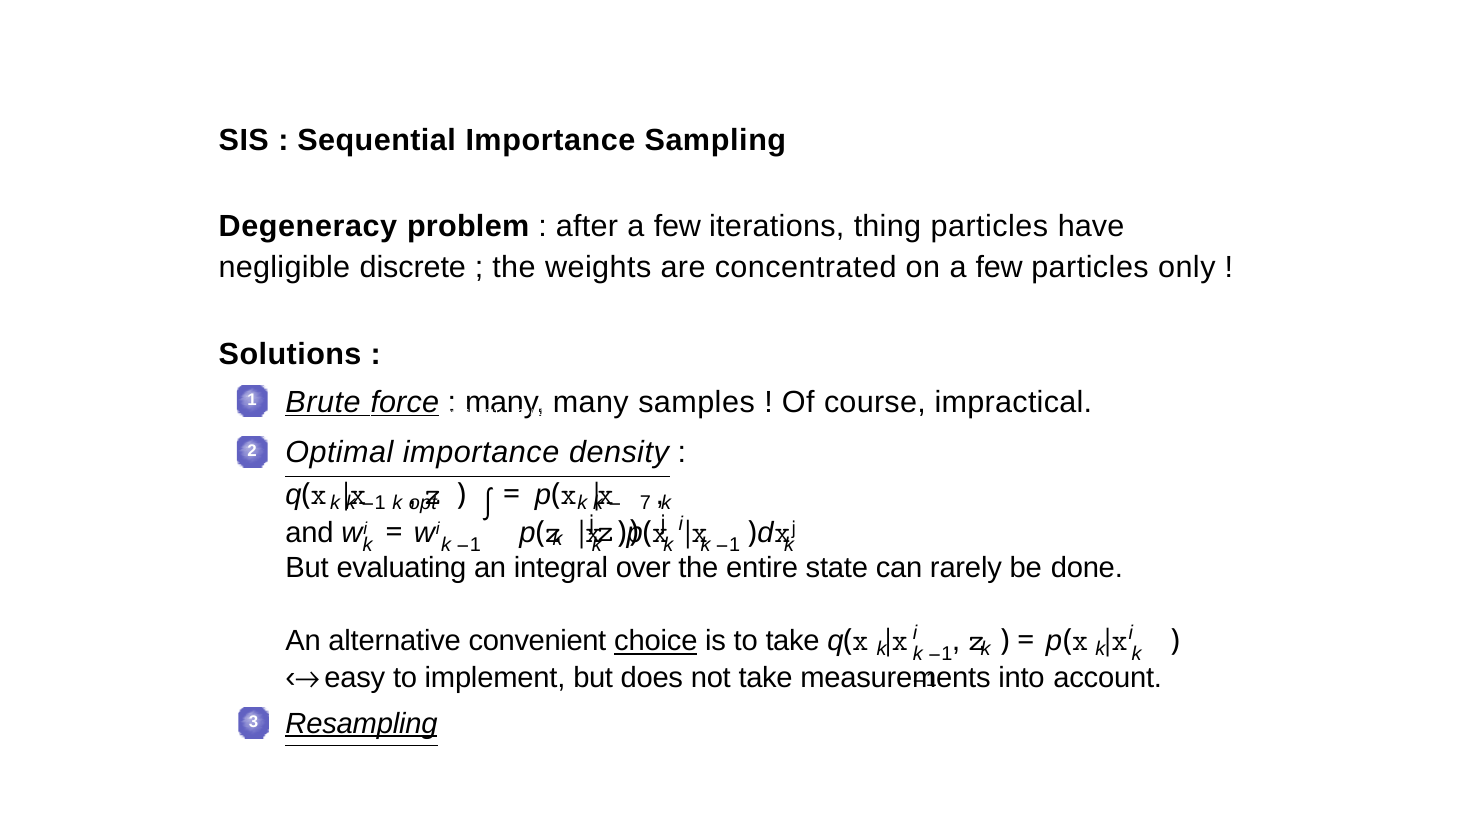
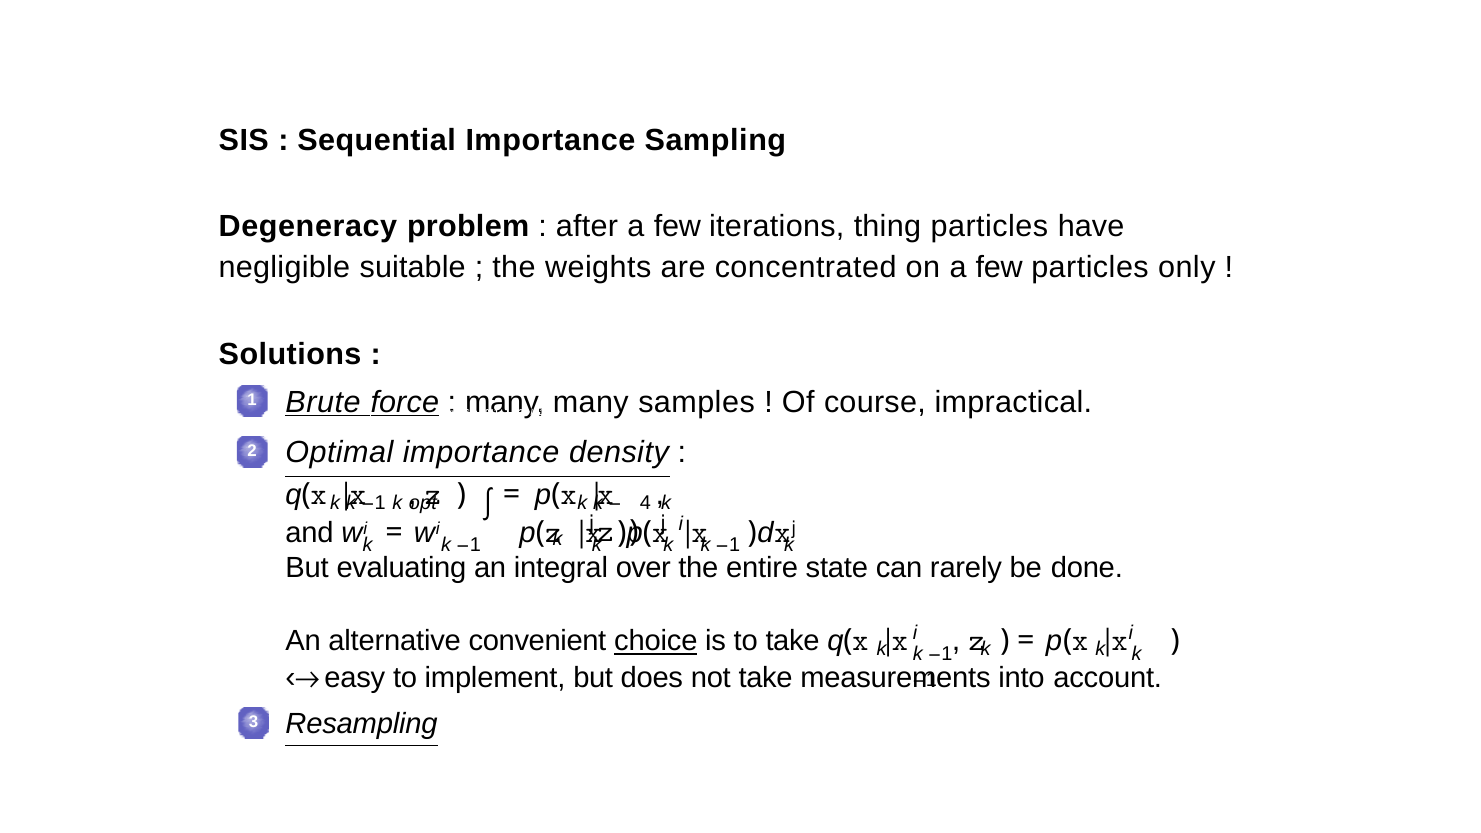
discrete: discrete -> suitable (413, 268)
7: 7 -> 4 (645, 503)
Resampling underline: present -> none (361, 724)
